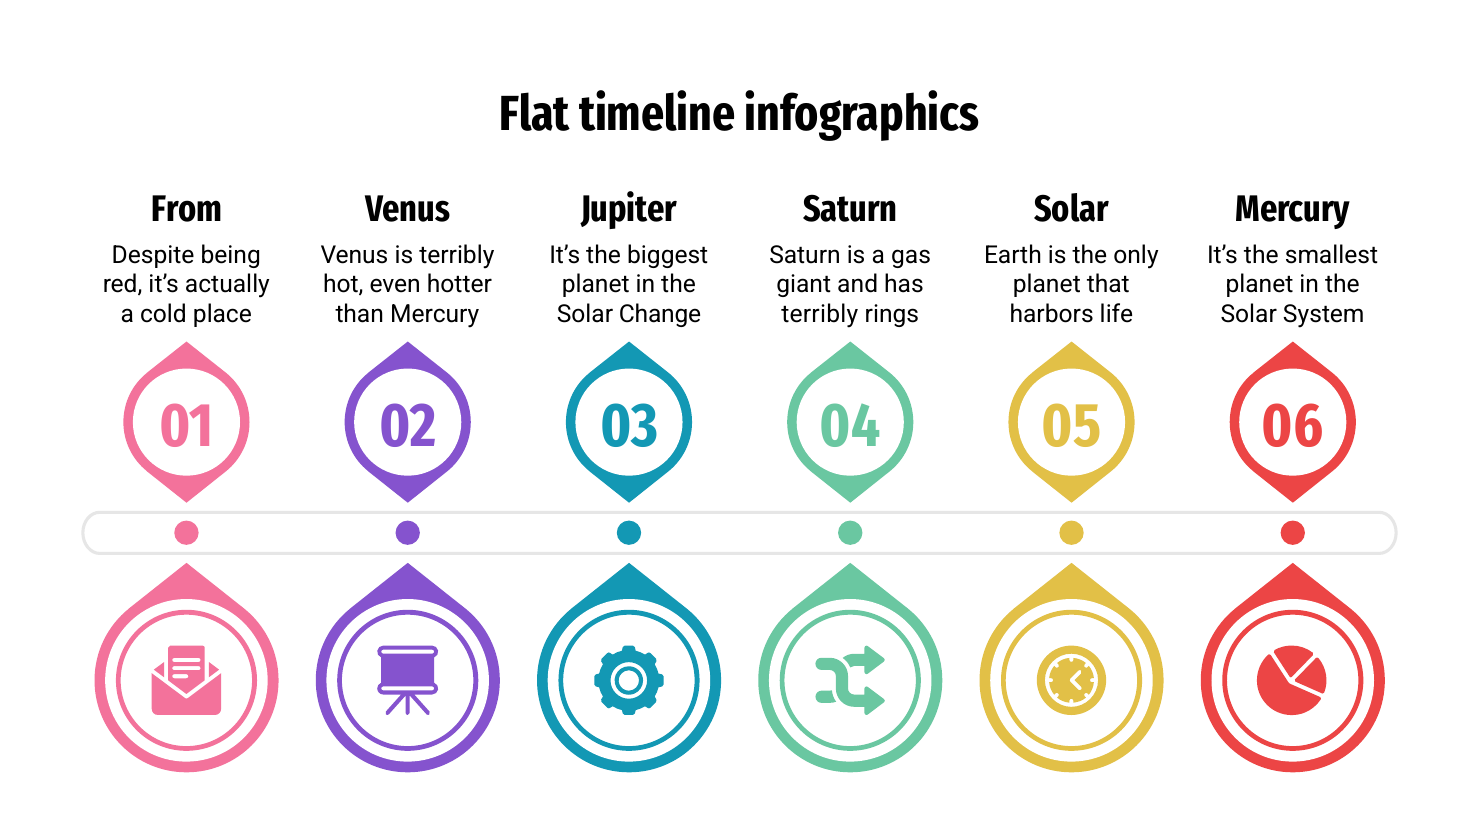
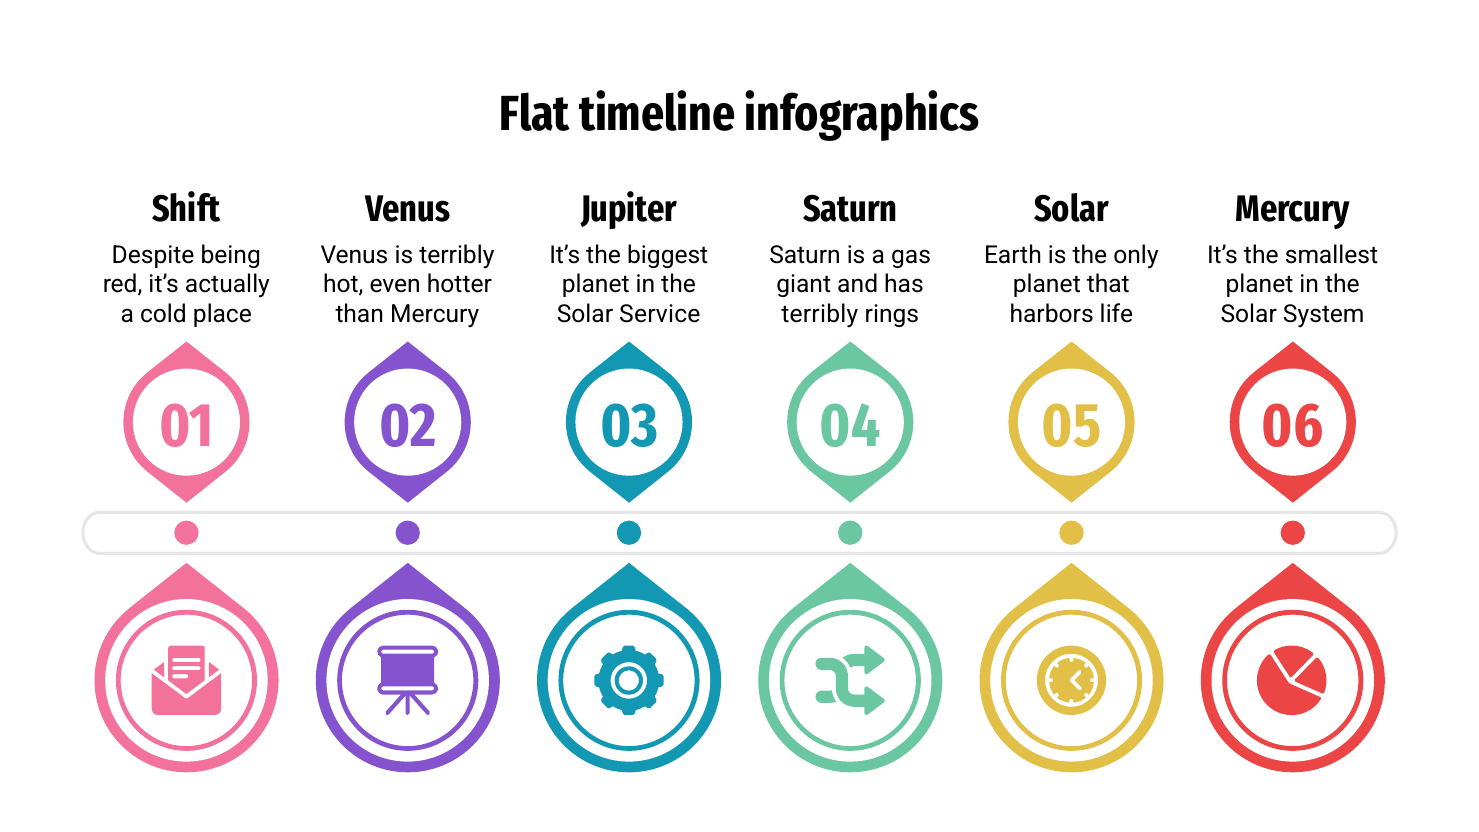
From: From -> Shift (186, 210)
Change: Change -> Service (660, 314)
